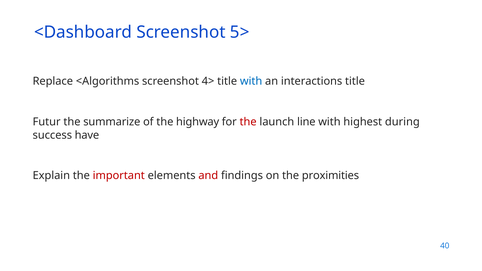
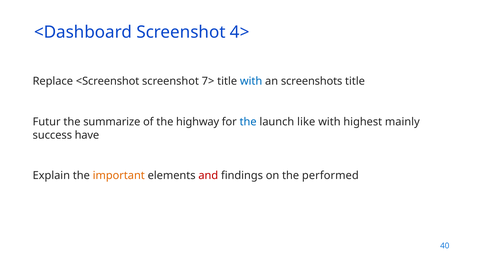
5>: 5> -> 4> (240, 32)
<Algorithms: <Algorithms -> <Screenshot (108, 81)
4>: 4> -> 7> (208, 81)
interactions: interactions -> screenshots (312, 81)
the colour: red -> blue (248, 122)
line: line -> like (306, 122)
during: during -> mainly (402, 122)
important colour: red -> orange (119, 176)
proximities: proximities -> performed (330, 176)
